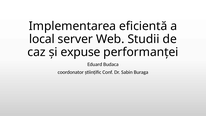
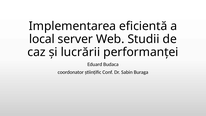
expuse: expuse -> lucrării (80, 52)
